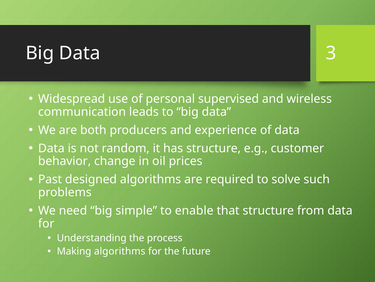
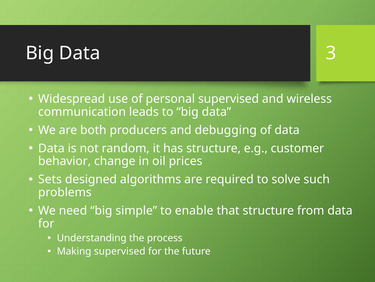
experience: experience -> debugging (226, 130)
Past: Past -> Sets (50, 179)
Making algorithms: algorithms -> supervised (120, 251)
